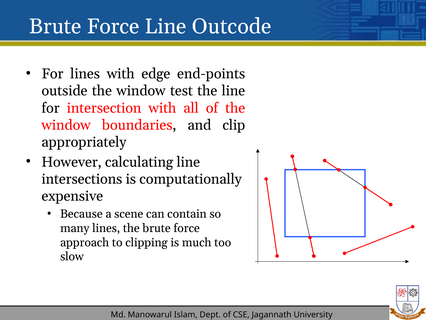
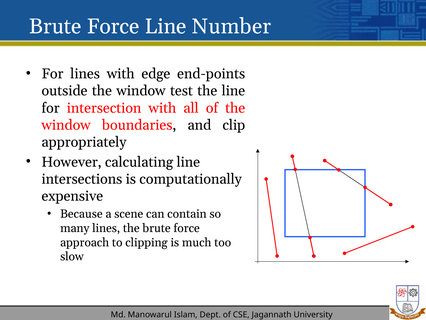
Outcode: Outcode -> Number (232, 27)
